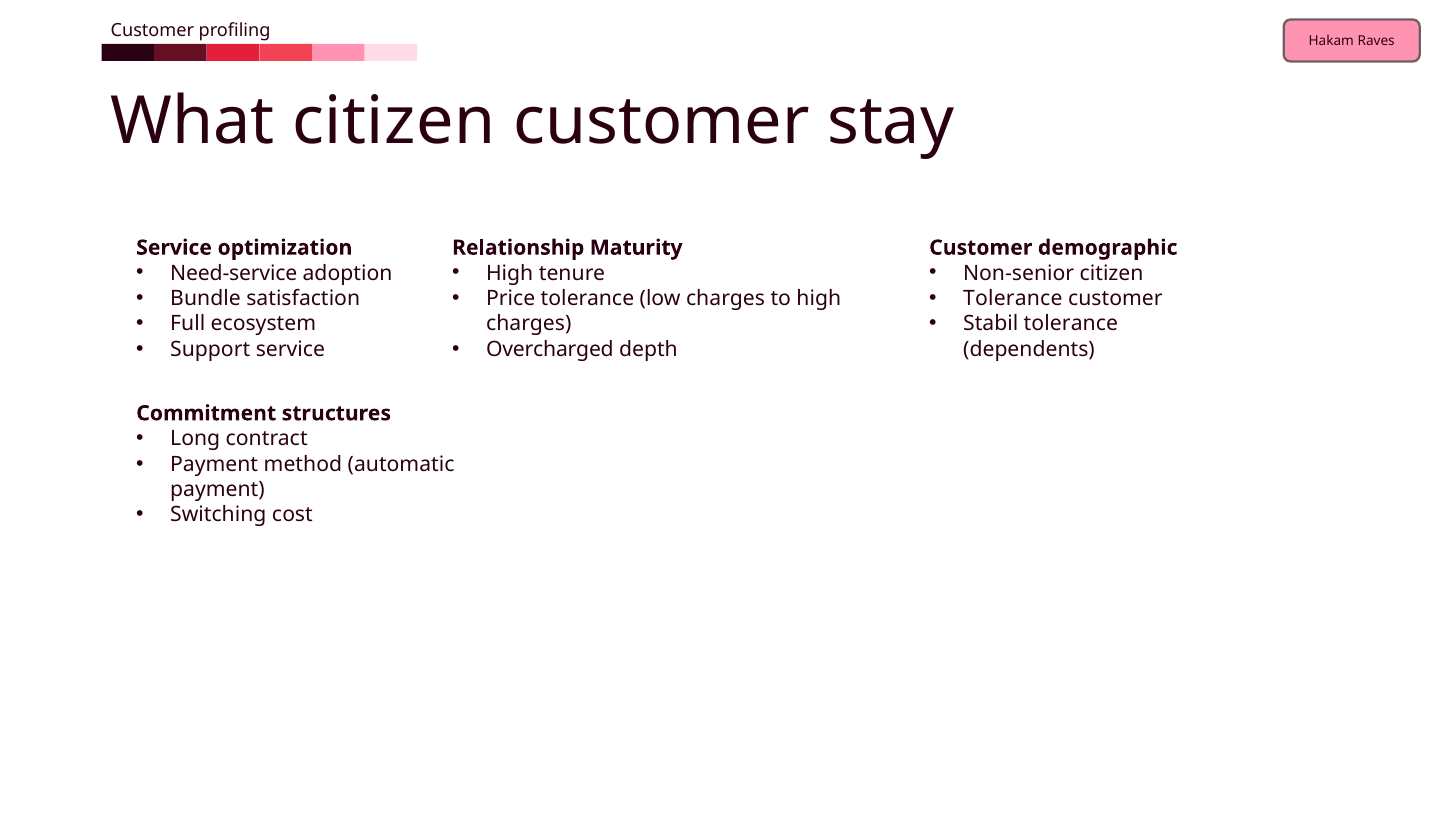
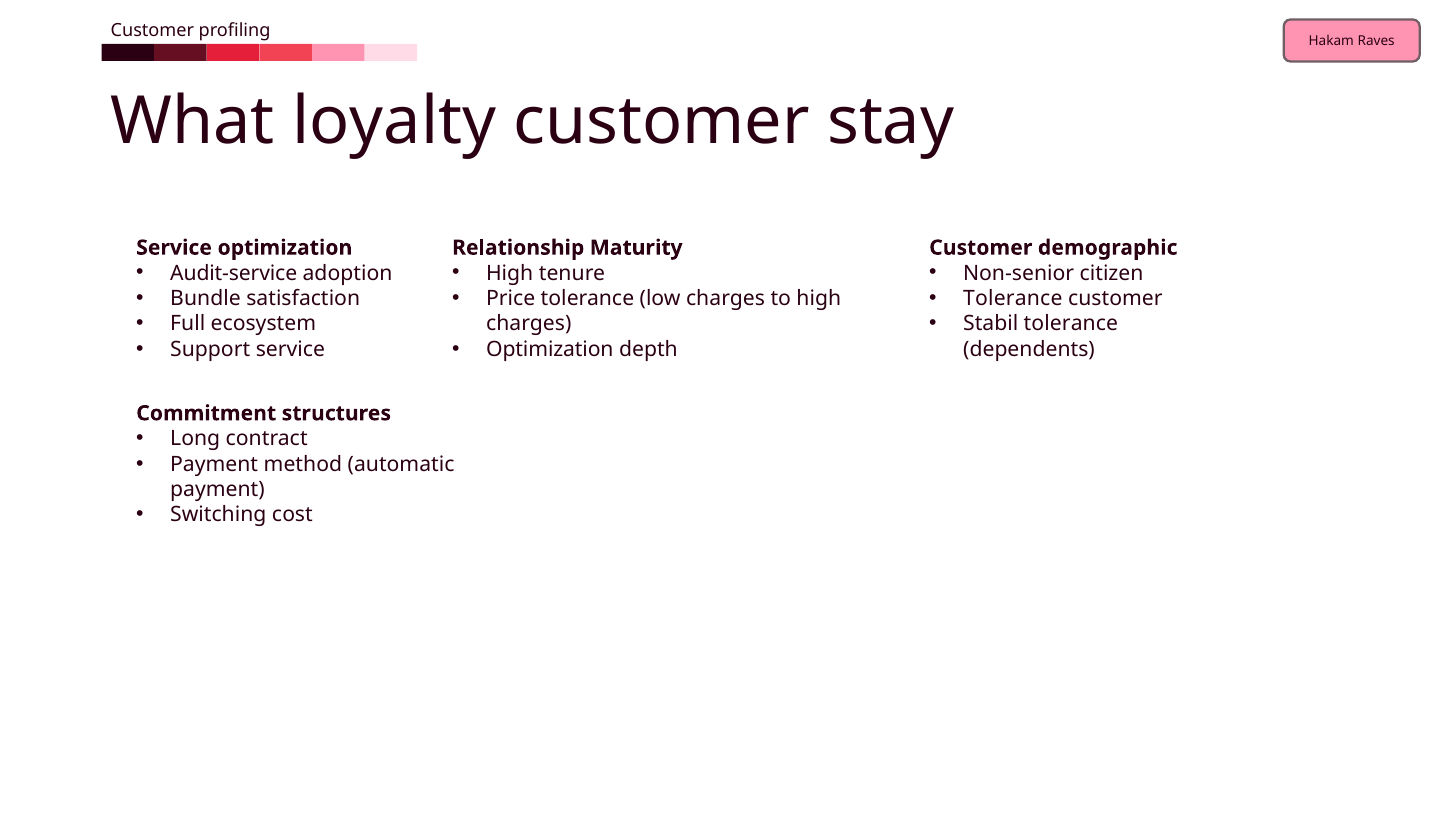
What citizen: citizen -> loyalty (394, 122)
Need-service: Need-service -> Audit-service (234, 273)
Overcharged: Overcharged -> Optimization (550, 349)
